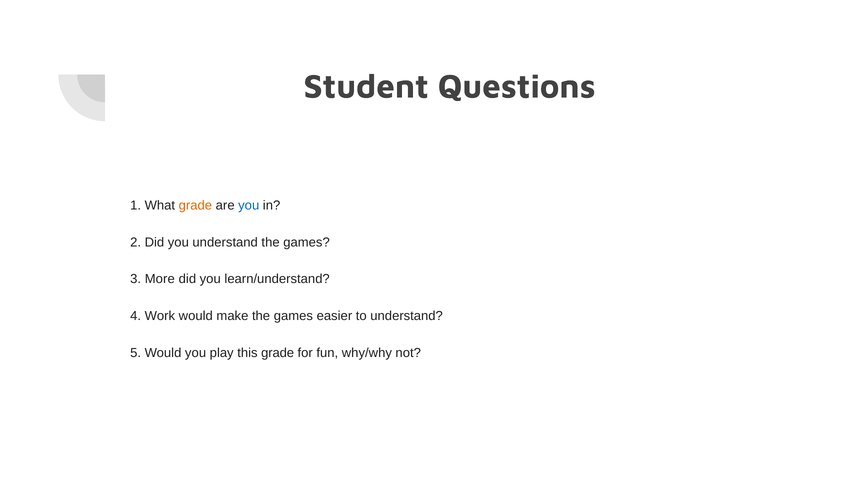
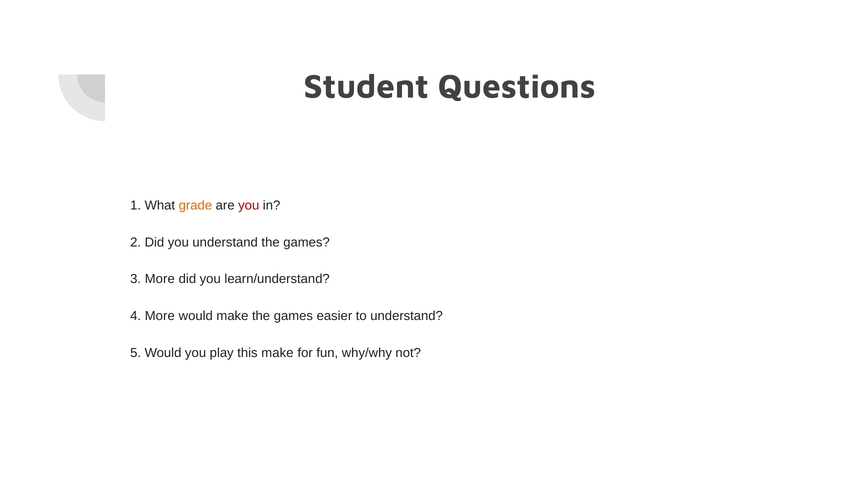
you colour: blue -> red (249, 205)
4 Work: Work -> More (160, 316)
this grade: grade -> make (277, 353)
